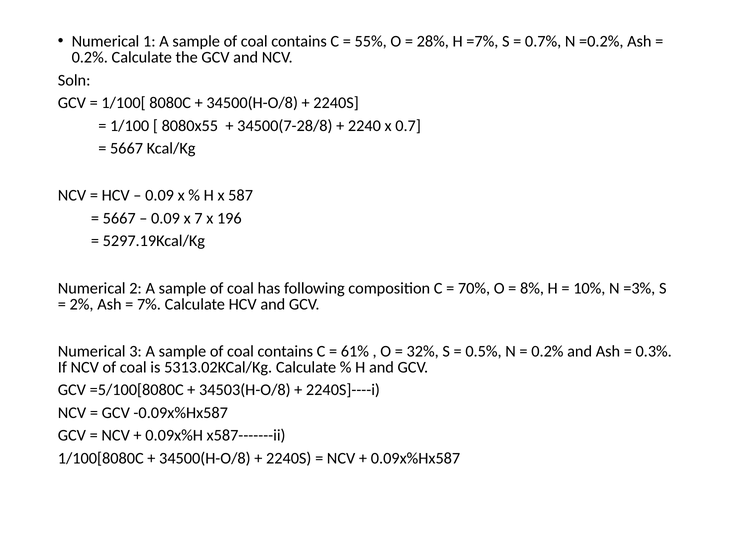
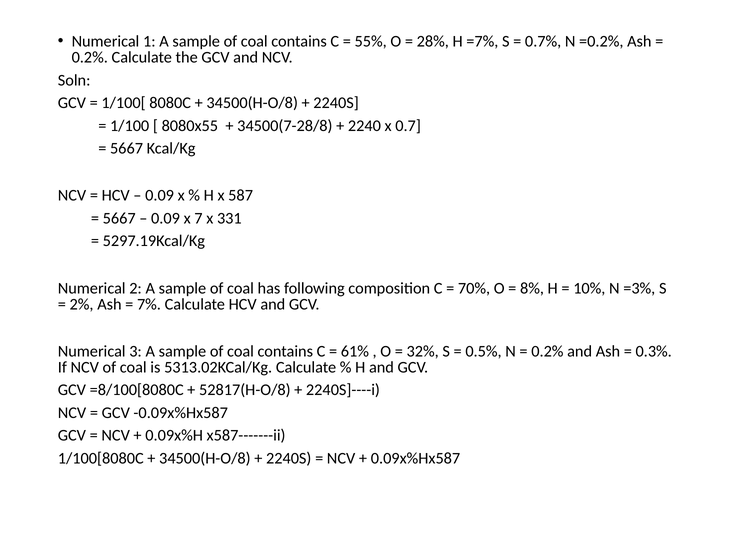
196: 196 -> 331 (229, 218)
=5/100[8080C: =5/100[8080C -> =8/100[8080C (137, 390)
34503(H-O/8: 34503(H-O/8 -> 52817(H-O/8 (245, 390)
